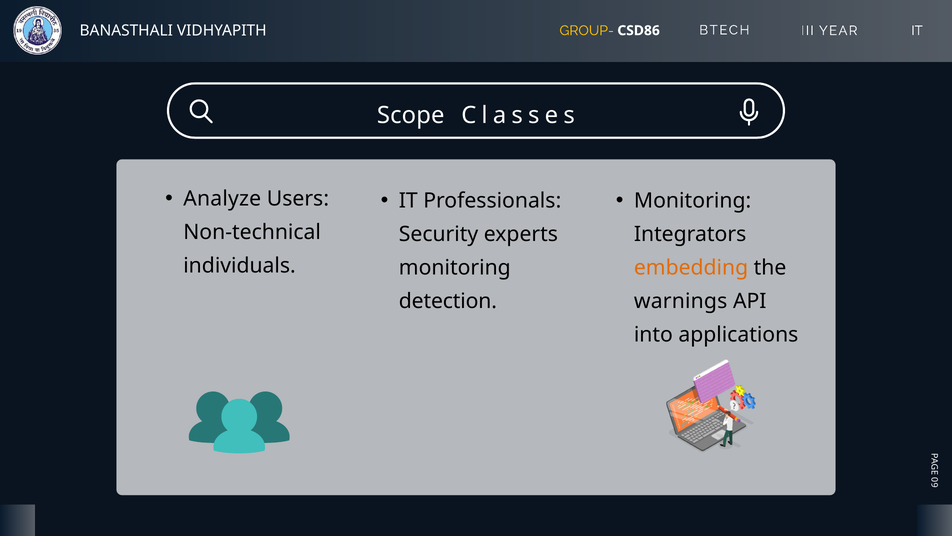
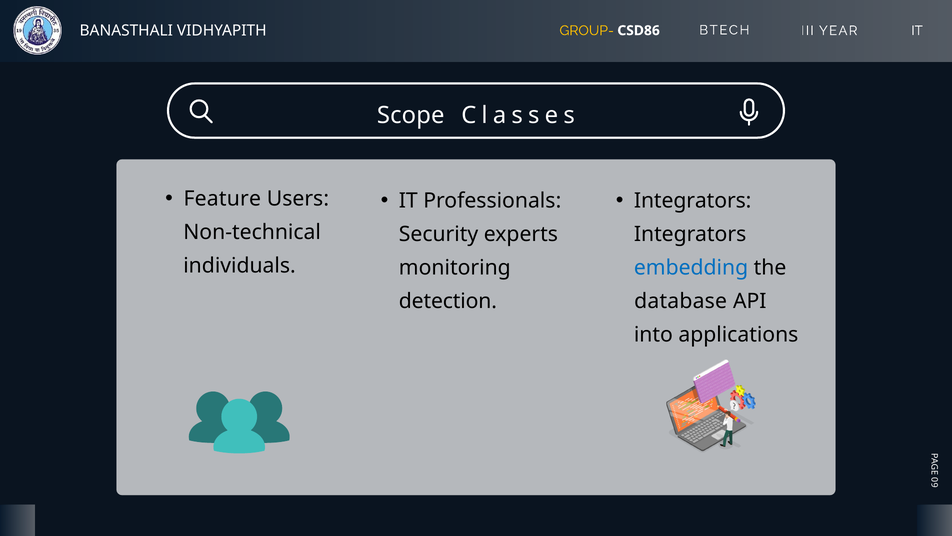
Analyze: Analyze -> Feature (222, 199)
Monitoring: Monitoring -> Integrators (693, 201)
embedding colour: orange -> blue (691, 267)
warnings: warnings -> database (681, 301)
